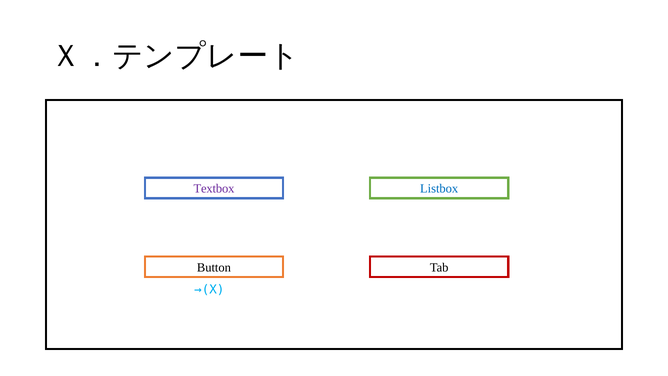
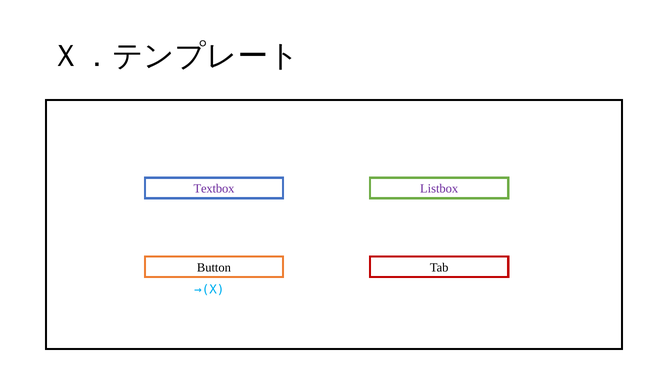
Listbox colour: blue -> purple (439, 189)
